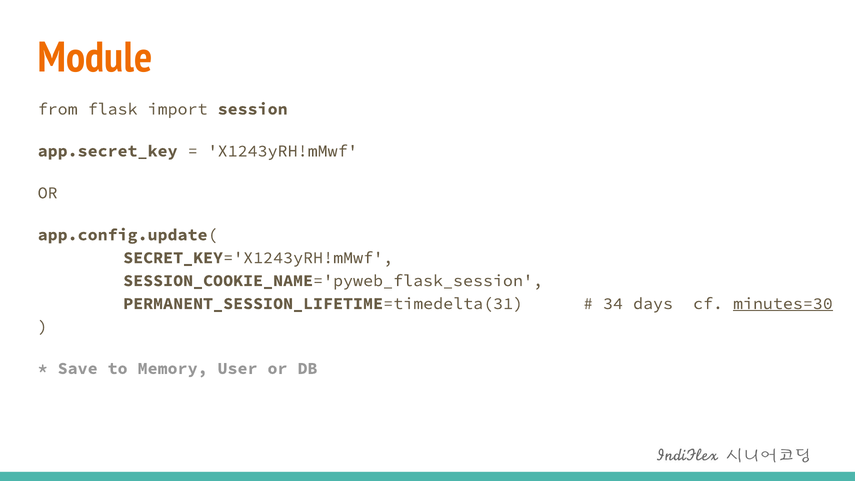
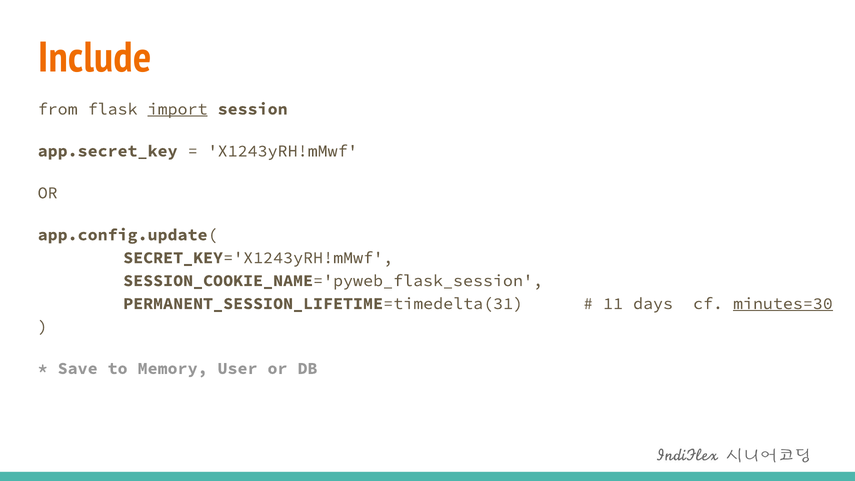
Module: Module -> Include (95, 57)
import underline: none -> present (178, 109)
34: 34 -> 11 (613, 304)
